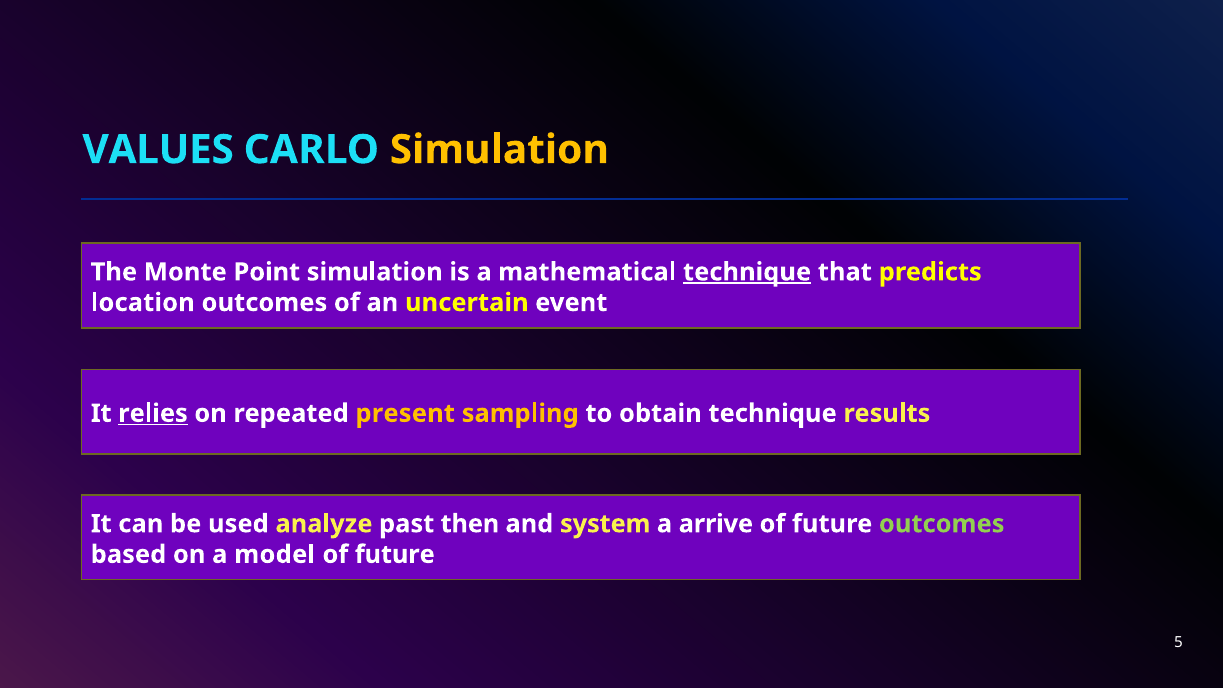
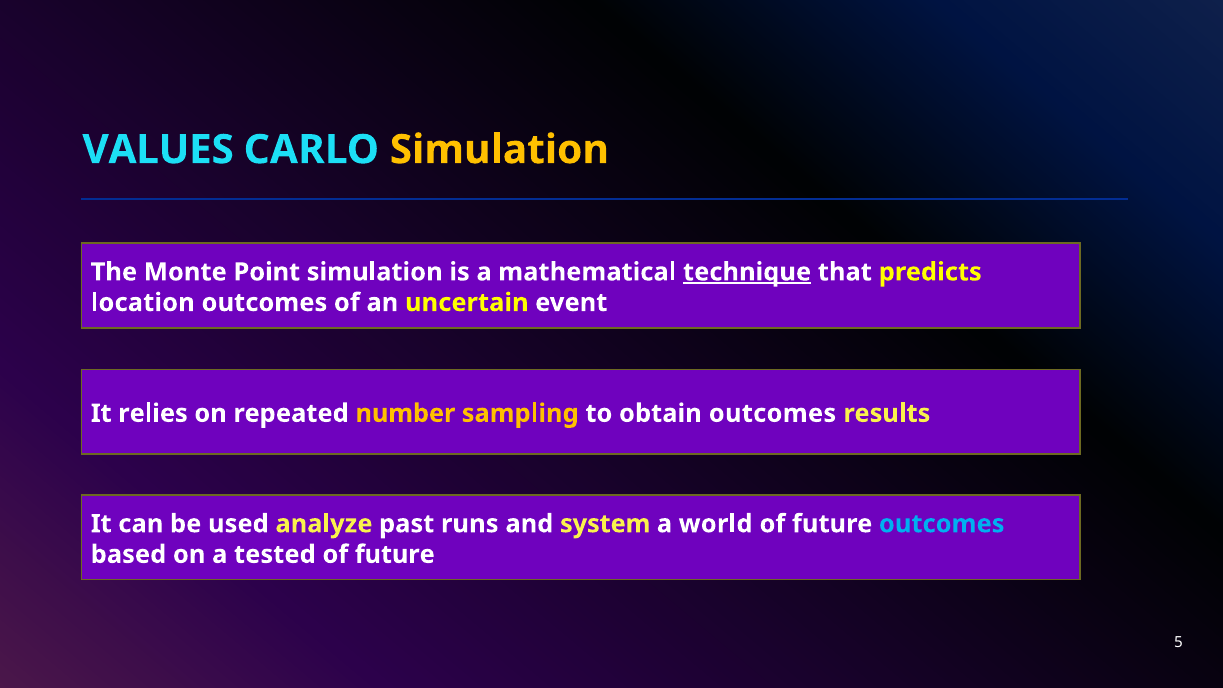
relies underline: present -> none (153, 413)
present: present -> number (405, 413)
obtain technique: technique -> outcomes (772, 413)
then: then -> runs (470, 524)
arrive: arrive -> world (716, 524)
outcomes colour: light green -> light blue (942, 524)
model: model -> tested (275, 554)
